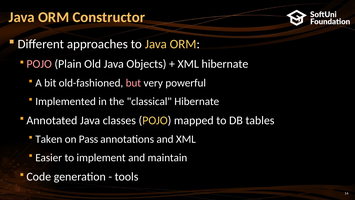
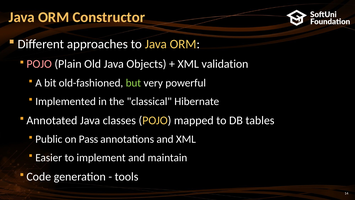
XML hibernate: hibernate -> validation (225, 64)
but colour: pink -> light green (133, 83)
Taken: Taken -> Public (49, 139)
